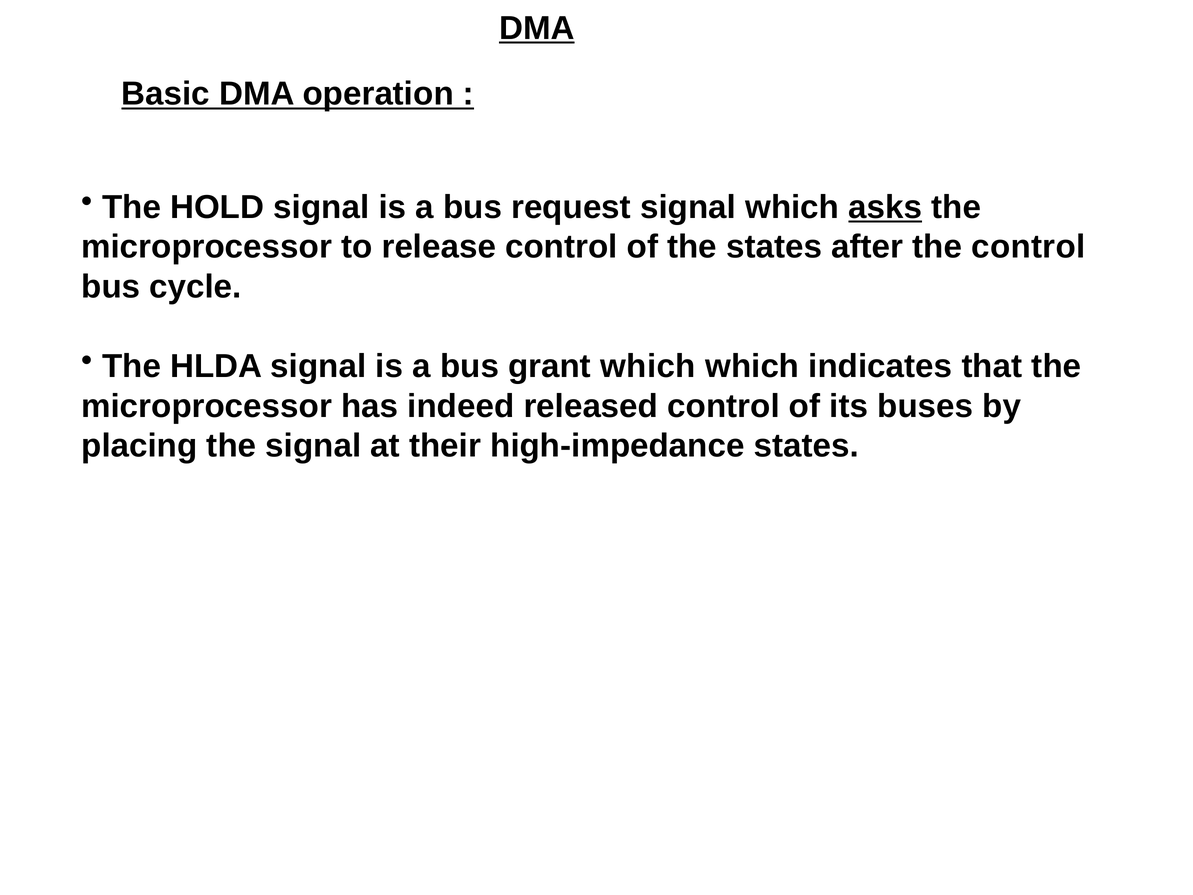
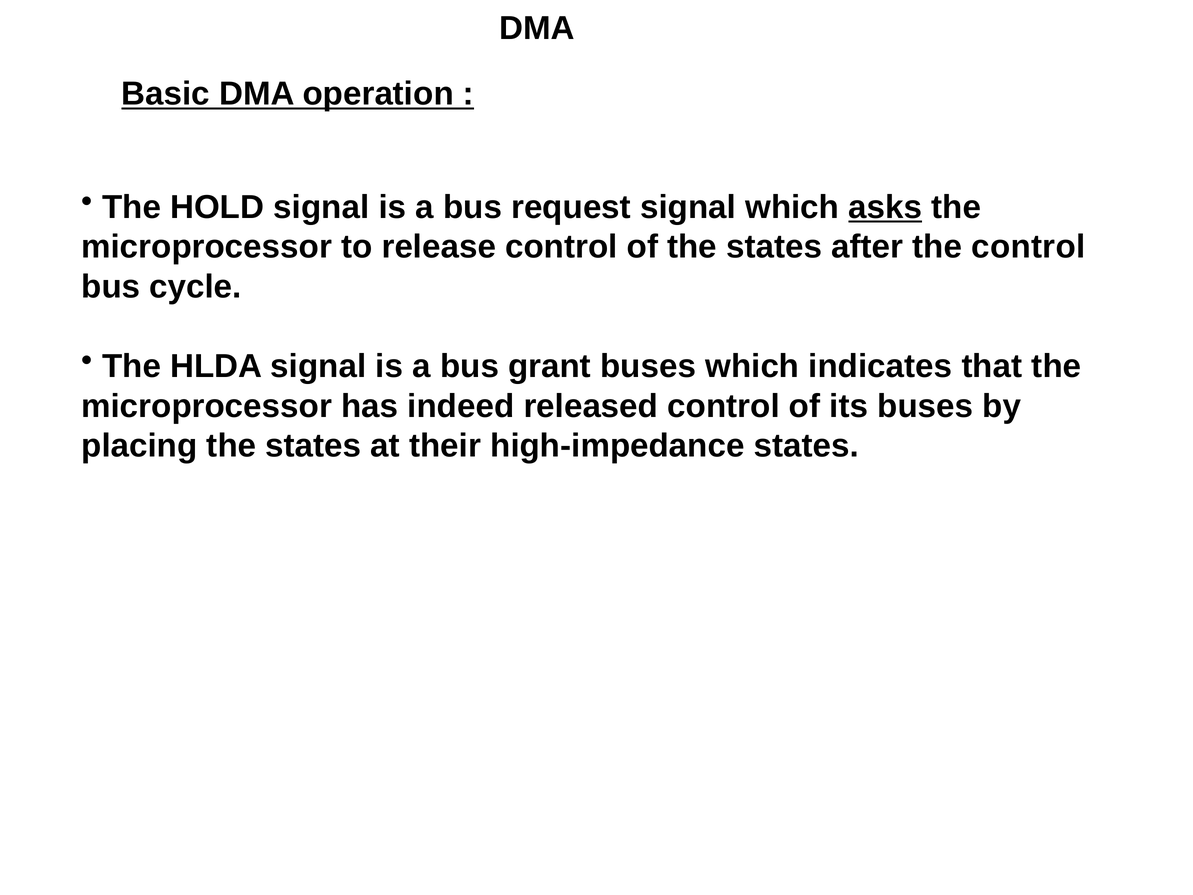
DMA underline: present -> none (537, 28)
grant which: which -> buses (648, 366)
placing the signal: signal -> states (313, 446)
